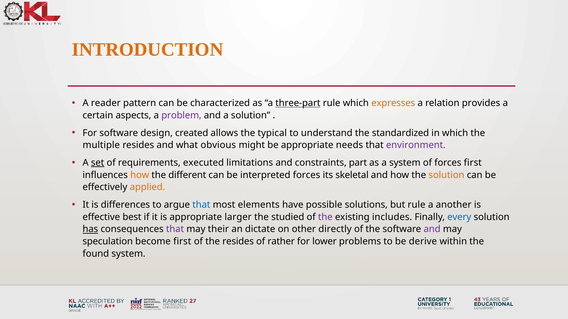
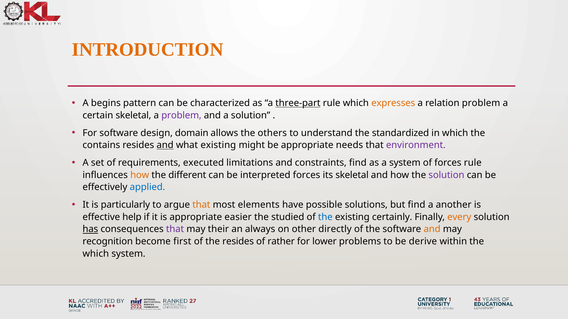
reader: reader -> begins (106, 103)
relation provides: provides -> problem (481, 103)
certain aspects: aspects -> skeletal (133, 116)
created: created -> domain (192, 133)
typical: typical -> others (272, 133)
multiple: multiple -> contains (101, 145)
and underline: none -> present (165, 145)
what obvious: obvious -> existing (218, 145)
set underline: present -> none (98, 163)
constraints part: part -> find (358, 163)
forces first: first -> rule (473, 163)
solution colour: orange -> purple (446, 175)
applied colour: orange -> blue (147, 187)
differences: differences -> particularly (125, 205)
that colour: blue -> orange (201, 205)
but rule: rule -> find (417, 205)
best: best -> help (132, 217)
larger: larger -> easier (238, 217)
the colour: purple -> blue (325, 217)
includes: includes -> certainly (392, 217)
every colour: blue -> orange (459, 217)
dictate: dictate -> always (260, 230)
and colour: purple -> orange (432, 230)
speculation: speculation -> recognition (108, 242)
found: found -> which (96, 254)
